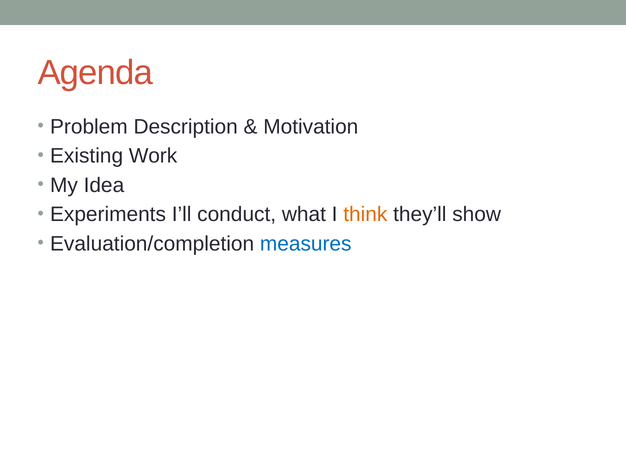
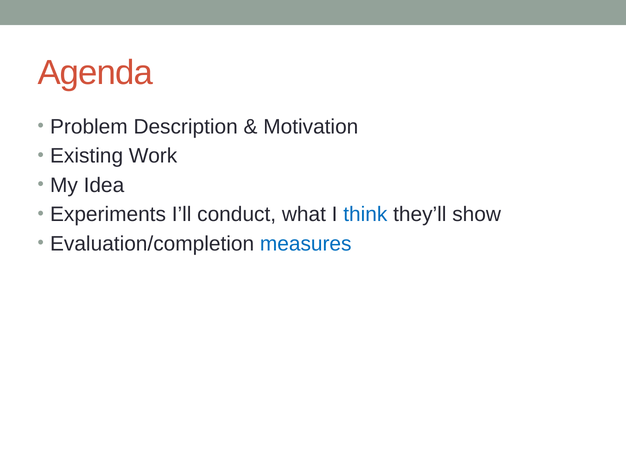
think colour: orange -> blue (365, 214)
